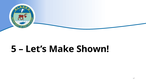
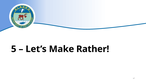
Shown: Shown -> Rather (93, 49)
